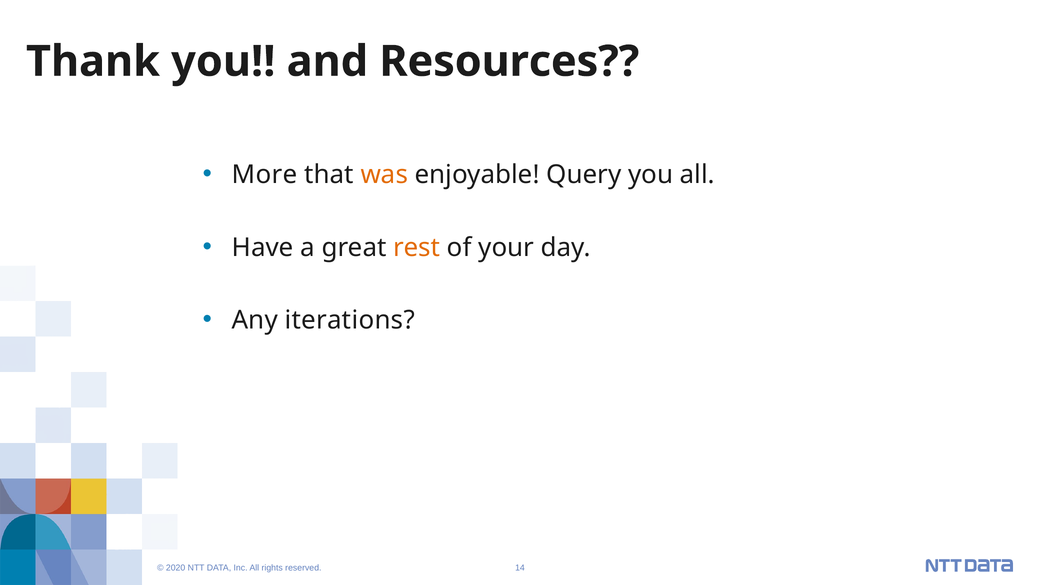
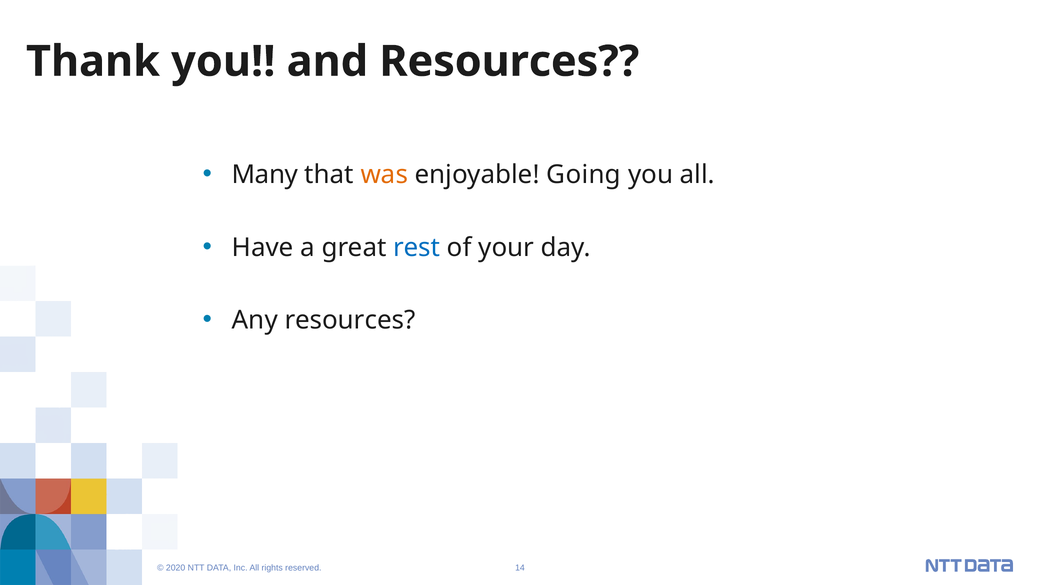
More: More -> Many (265, 175)
Query: Query -> Going (584, 175)
rest colour: orange -> blue (417, 247)
Any iterations: iterations -> resources (350, 320)
